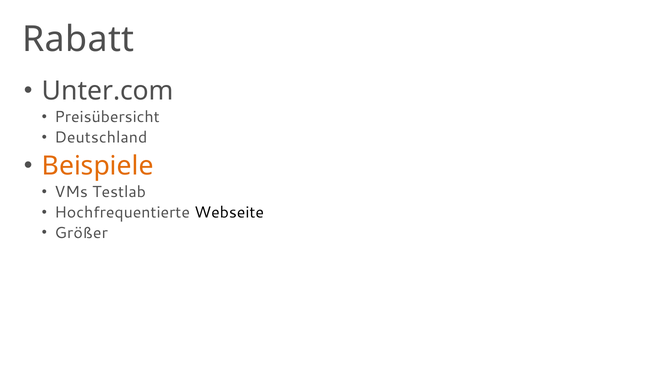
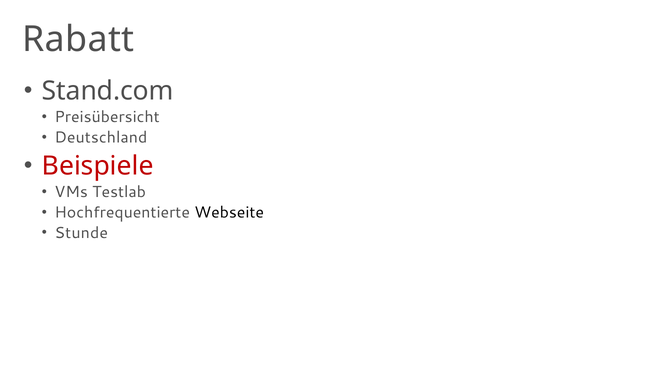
Unter.com: Unter.com -> Stand.com (108, 91)
Beispiele colour: orange -> red (98, 166)
Größer: Größer -> Stunde (81, 233)
